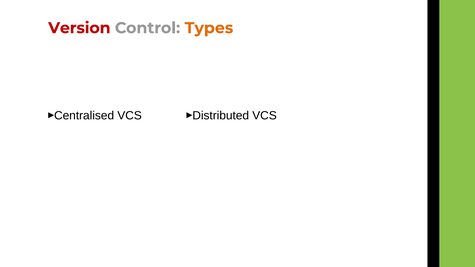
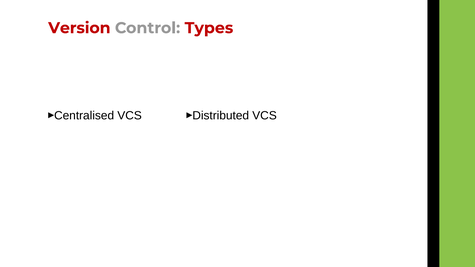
Types colour: orange -> red (209, 28)
